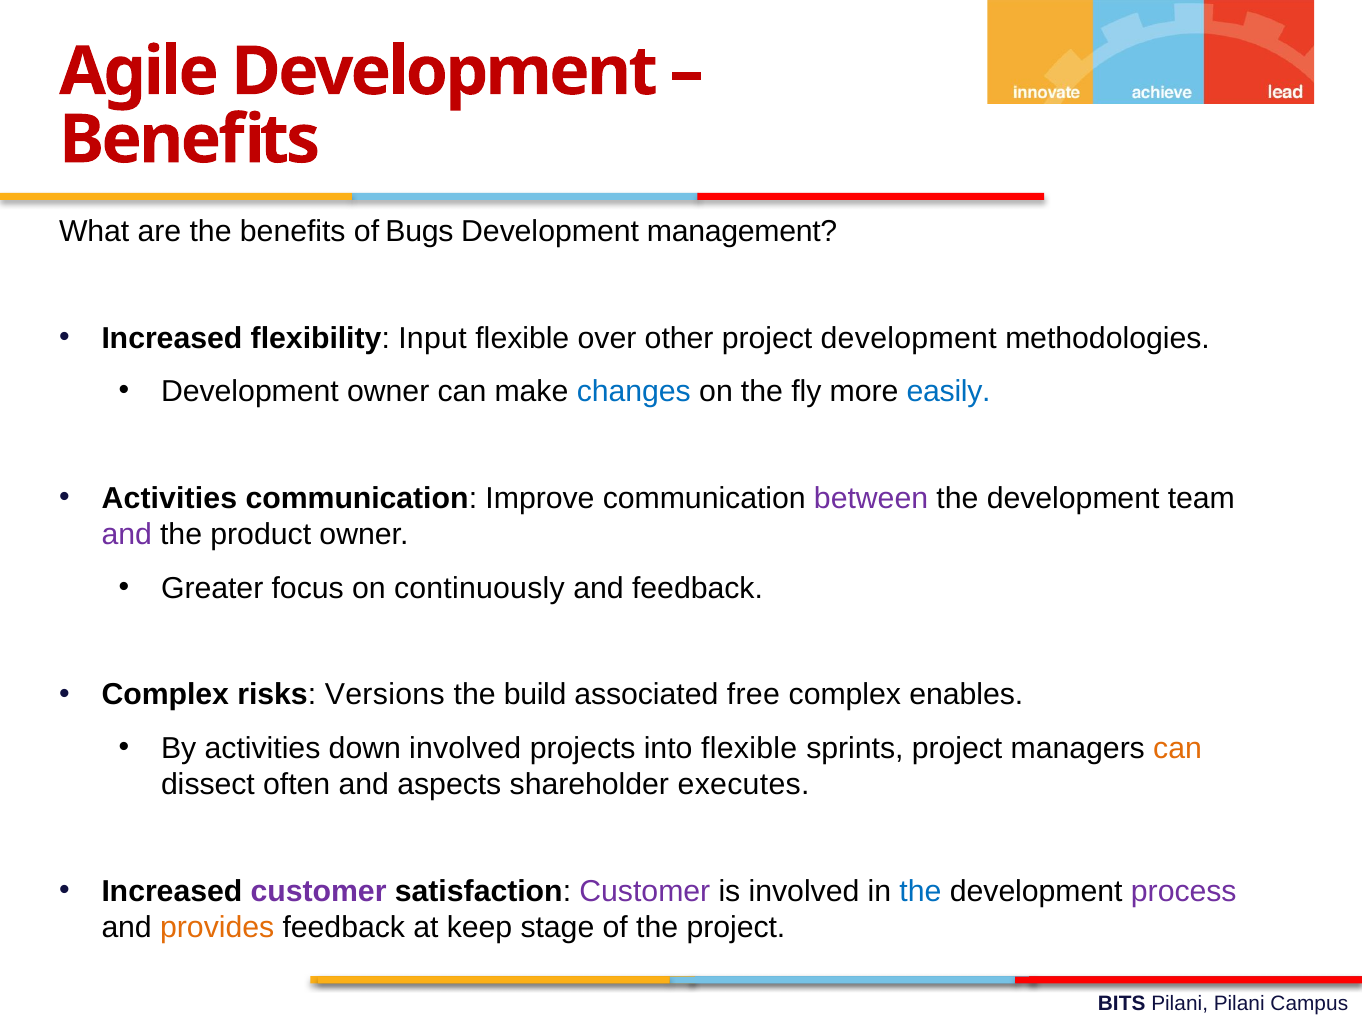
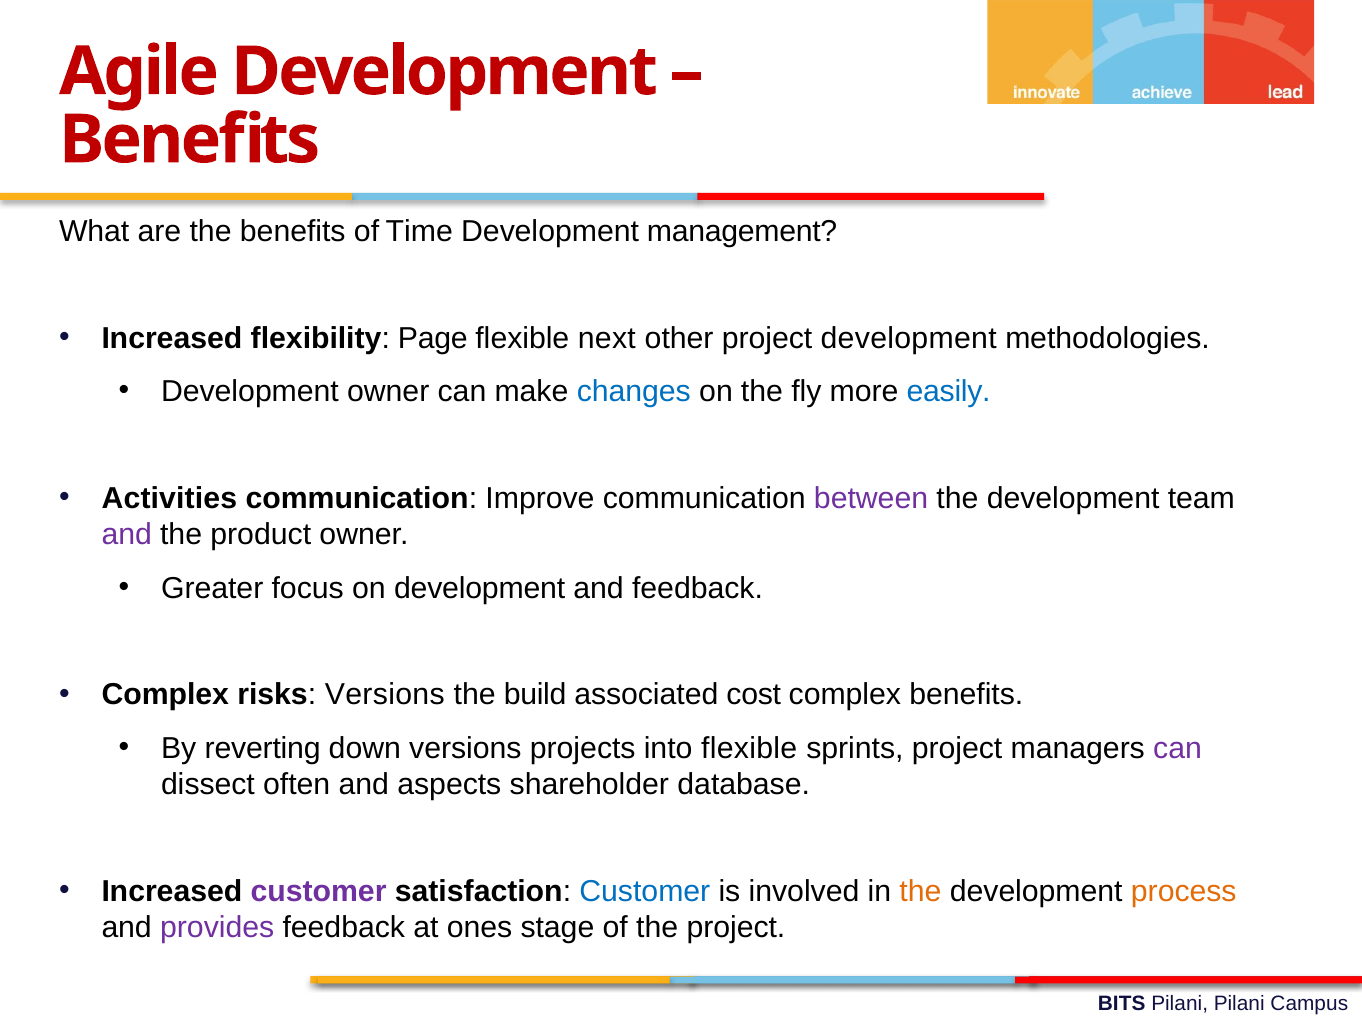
Bugs: Bugs -> Time (419, 231)
Input: Input -> Page (433, 338)
over: over -> next (607, 338)
on continuously: continuously -> development (480, 588)
free: free -> cost (754, 695)
complex enables: enables -> benefits (966, 695)
By activities: activities -> reverting (263, 748)
down involved: involved -> versions (465, 748)
can colour: orange -> purple (1178, 748)
executes: executes -> database (744, 784)
Customer colour: purple -> blue (645, 891)
the colour: blue -> orange (920, 891)
process colour: purple -> orange (1184, 891)
provides colour: orange -> purple (217, 927)
keep: keep -> ones (480, 927)
